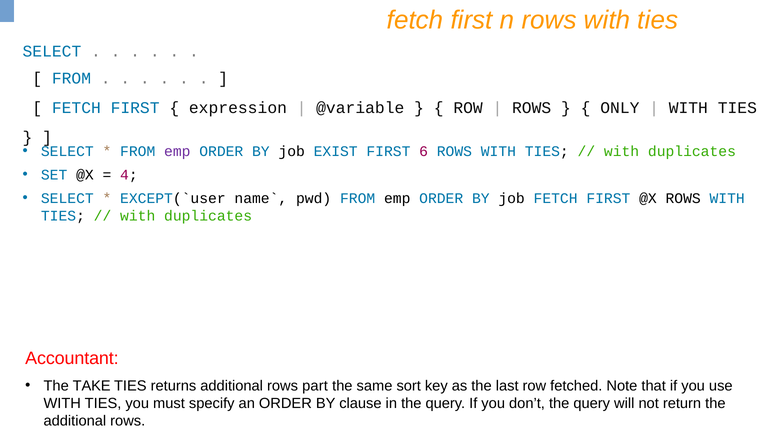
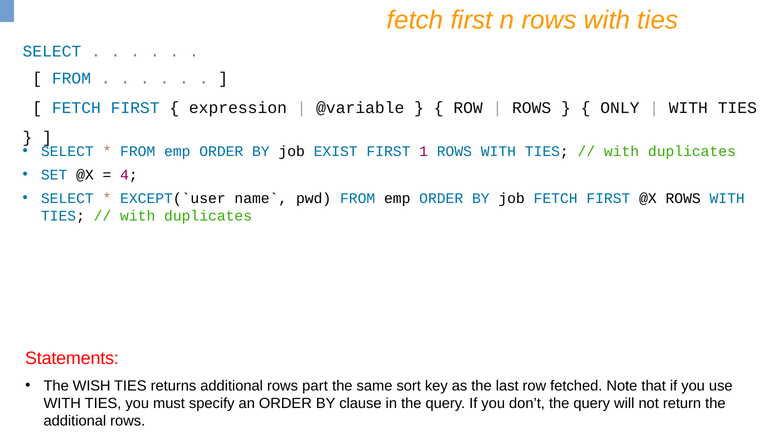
emp colour: purple -> blue (177, 151)
6: 6 -> 1 (424, 151)
Accountant: Accountant -> Statements (72, 358)
TAKE: TAKE -> WISH (92, 386)
